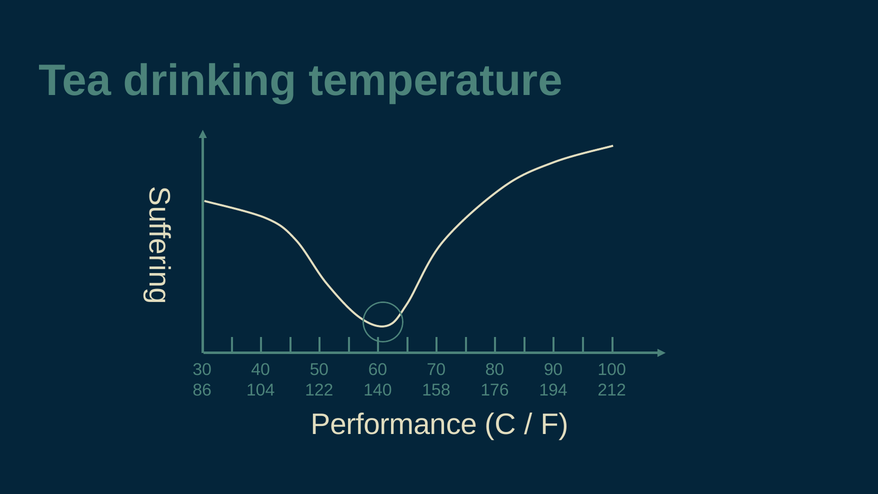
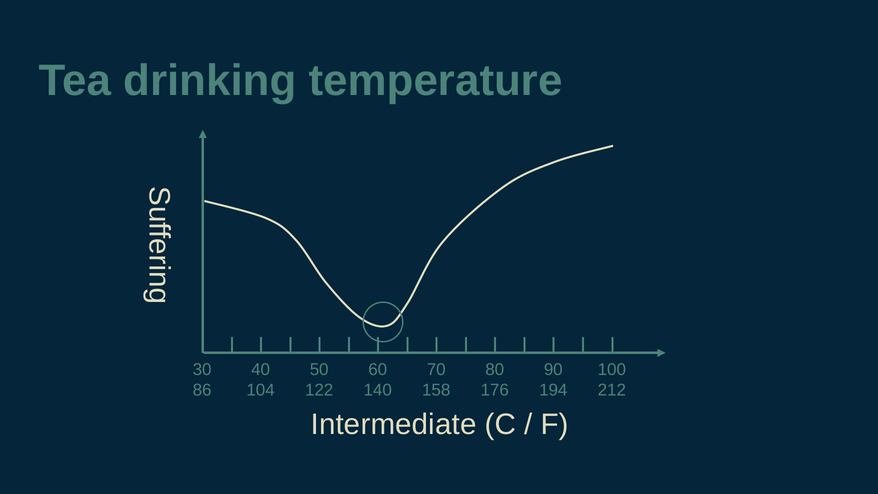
Performance: Performance -> Intermediate (394, 425)
